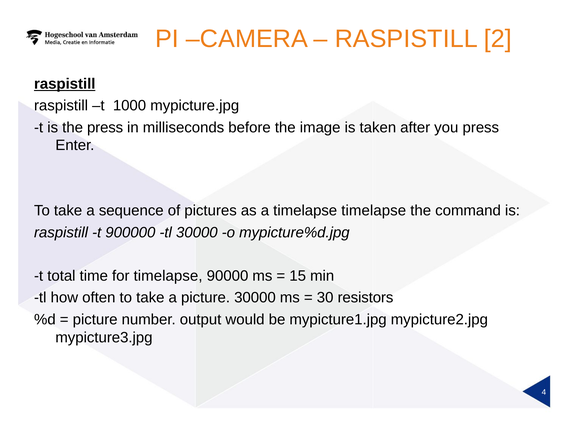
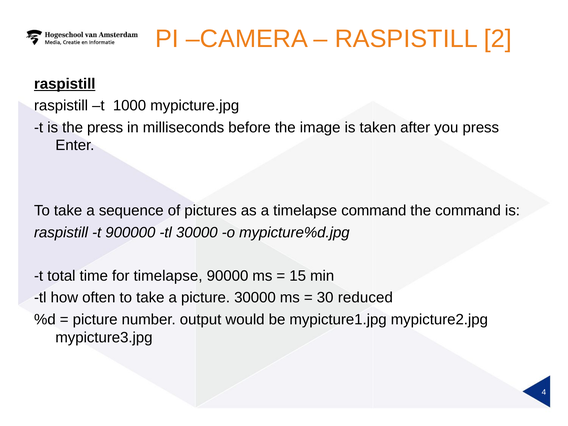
timelapse timelapse: timelapse -> command (374, 211)
resistors: resistors -> reduced (365, 298)
